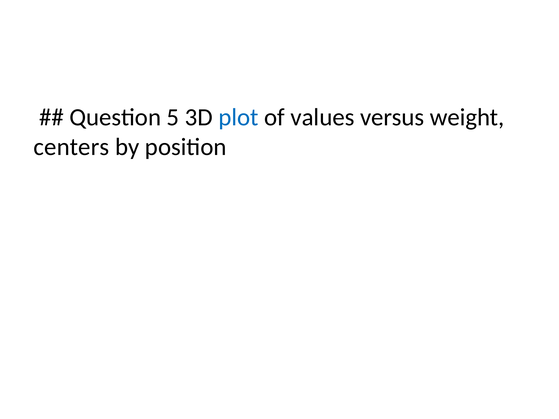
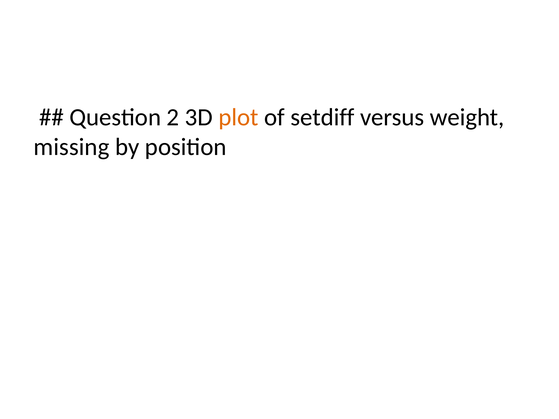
5: 5 -> 2 (173, 117)
plot colour: blue -> orange (238, 117)
values: values -> setdiff (323, 117)
centers: centers -> missing (71, 147)
